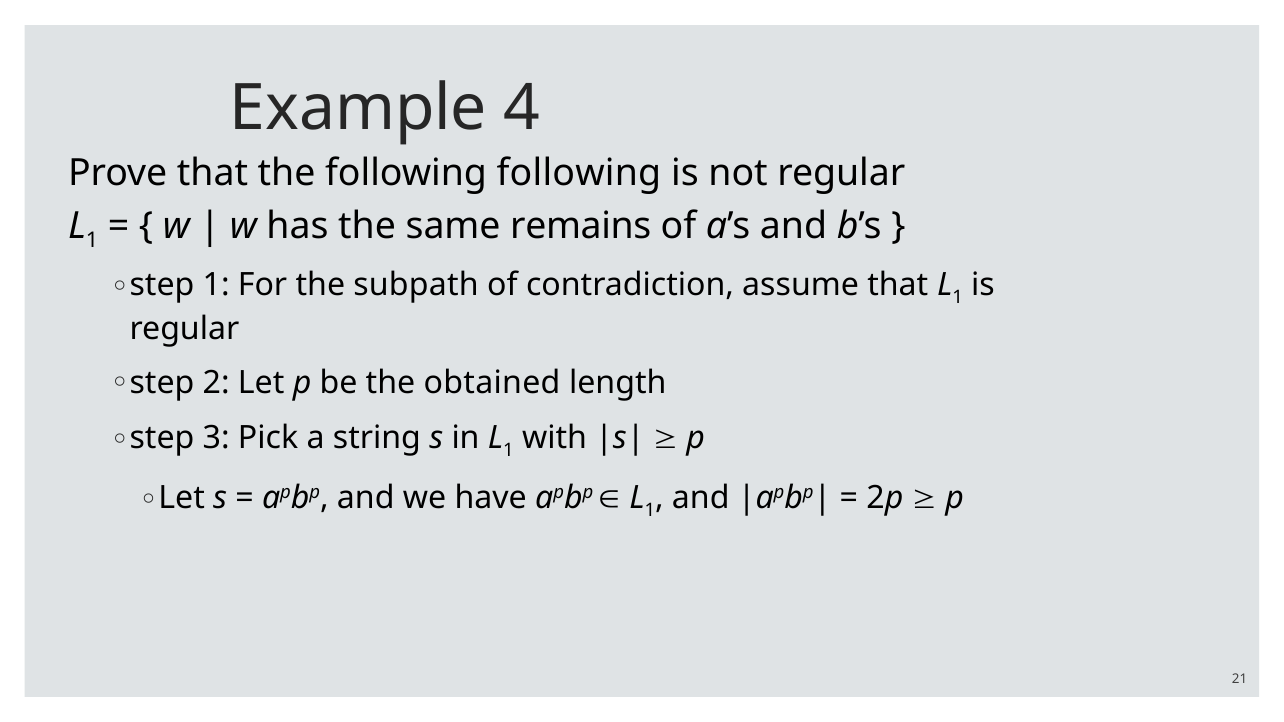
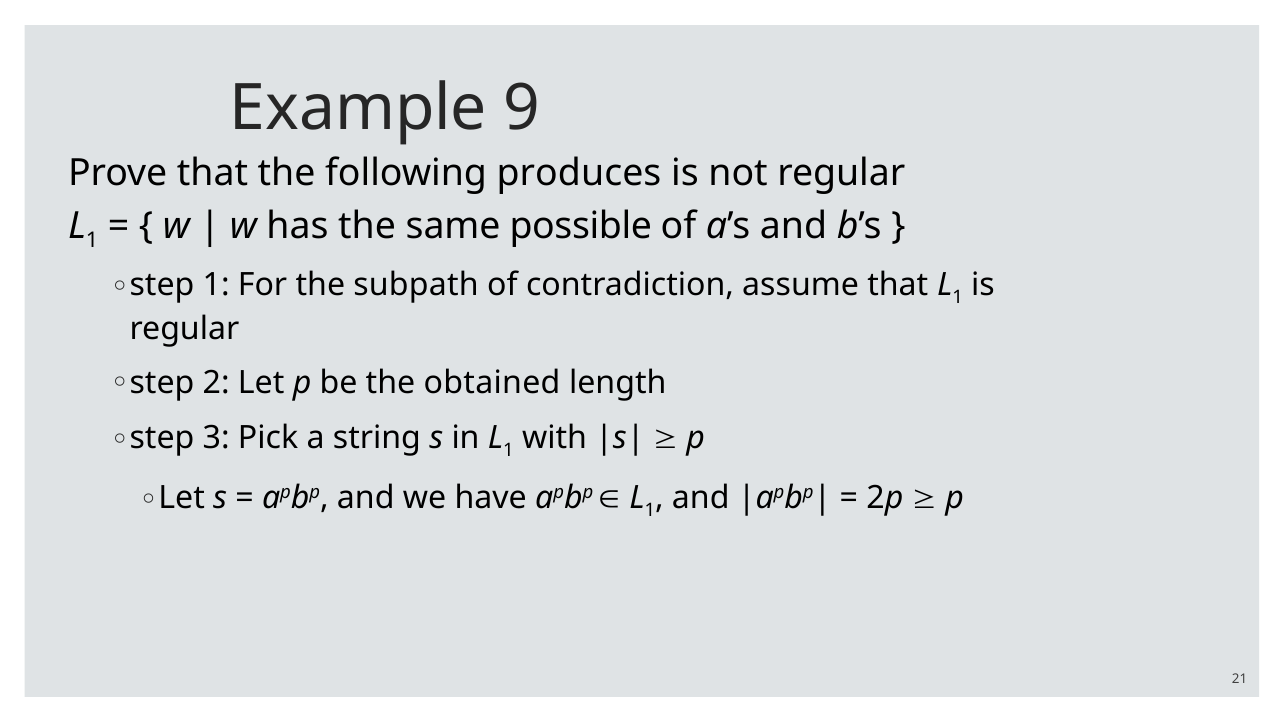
4: 4 -> 9 (522, 108)
following following: following -> produces (579, 173)
remains: remains -> possible (581, 226)
